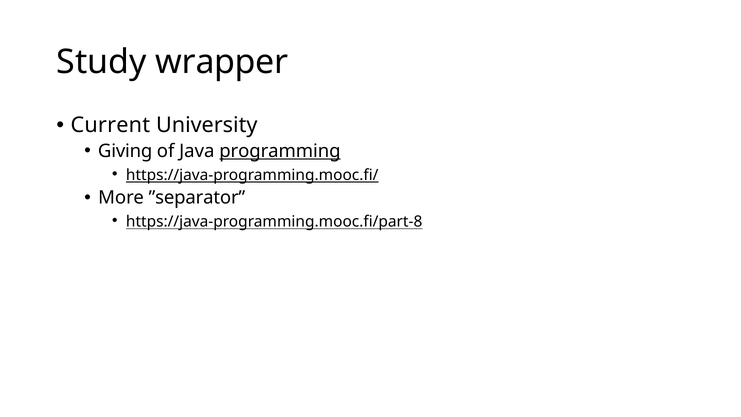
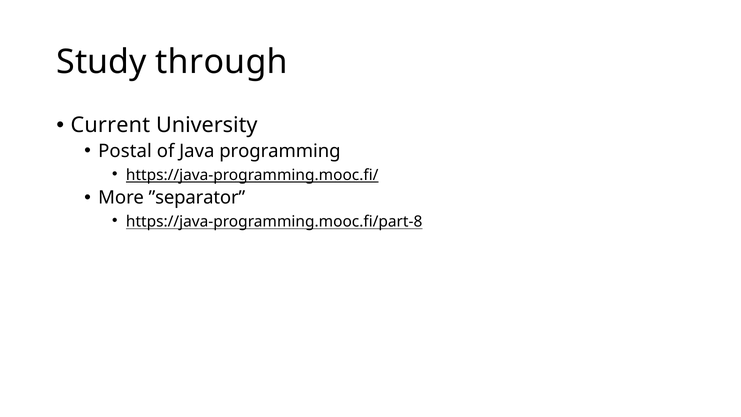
wrapper: wrapper -> through (222, 62)
Giving: Giving -> Postal (125, 151)
programming underline: present -> none (280, 151)
